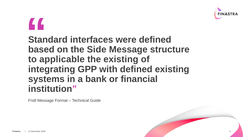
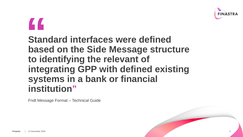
applicable: applicable -> identifying (62, 59)
the existing: existing -> relevant (121, 59)
